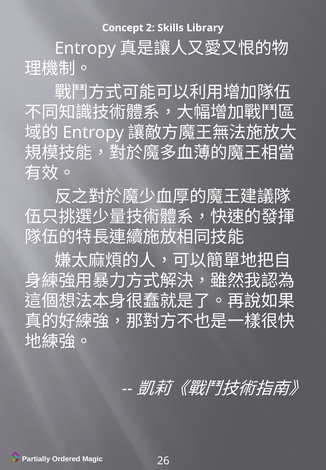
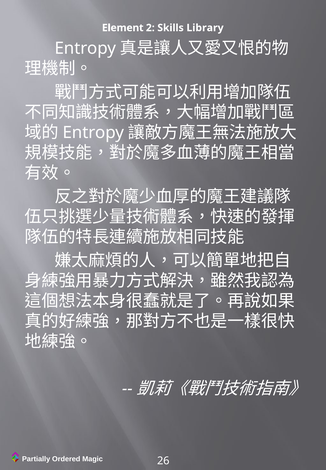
Concept: Concept -> Element (123, 28)
